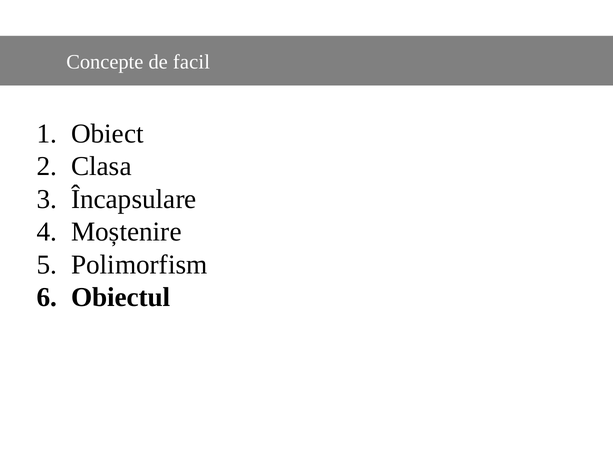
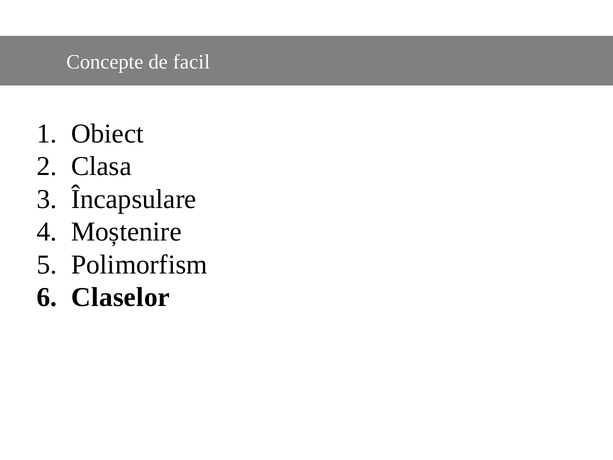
Obiectul: Obiectul -> Claselor (121, 297)
